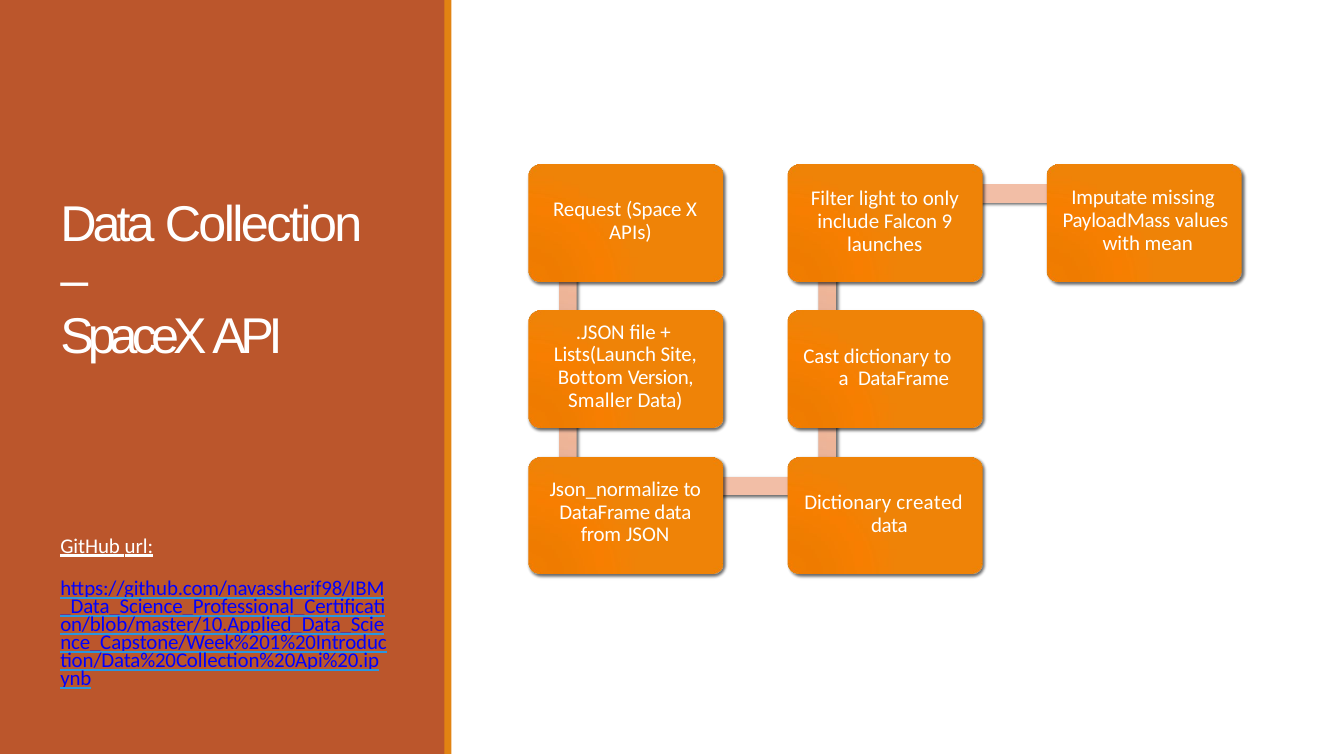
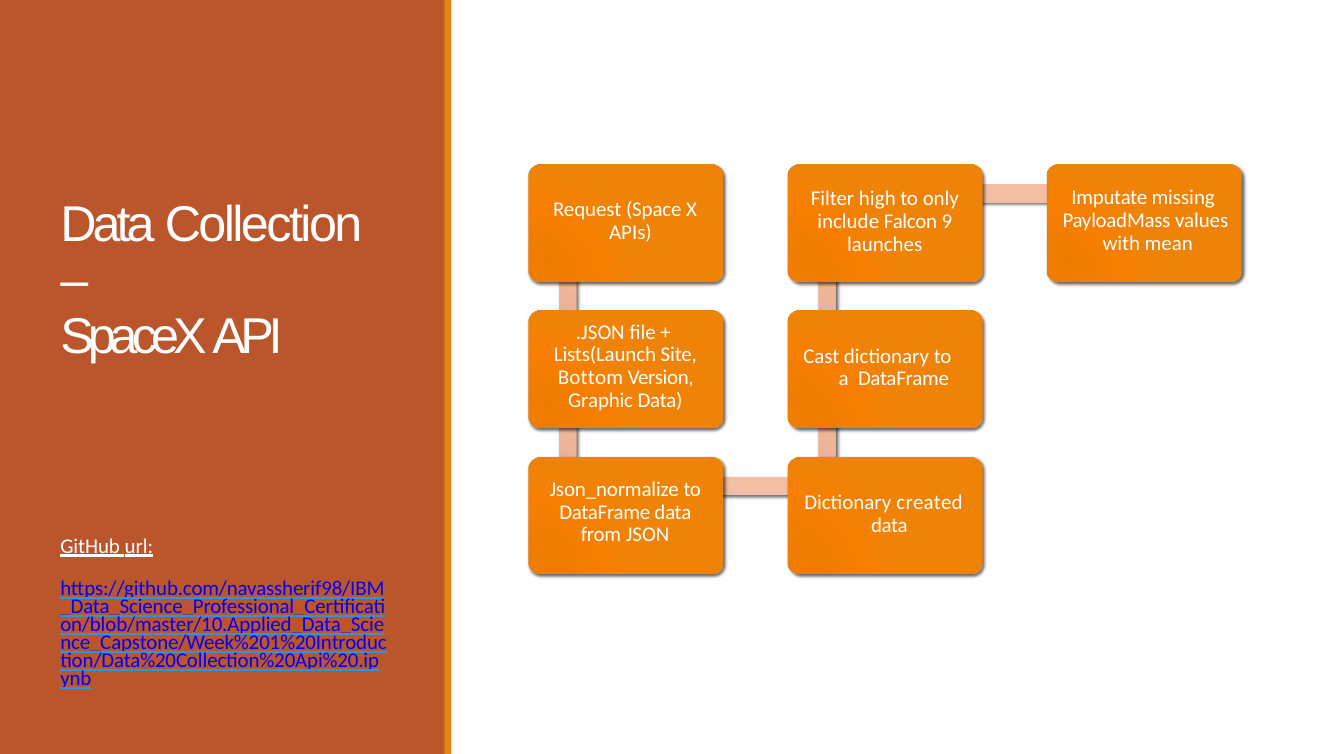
light: light -> high (877, 199)
Smaller: Smaller -> Graphic (601, 401)
